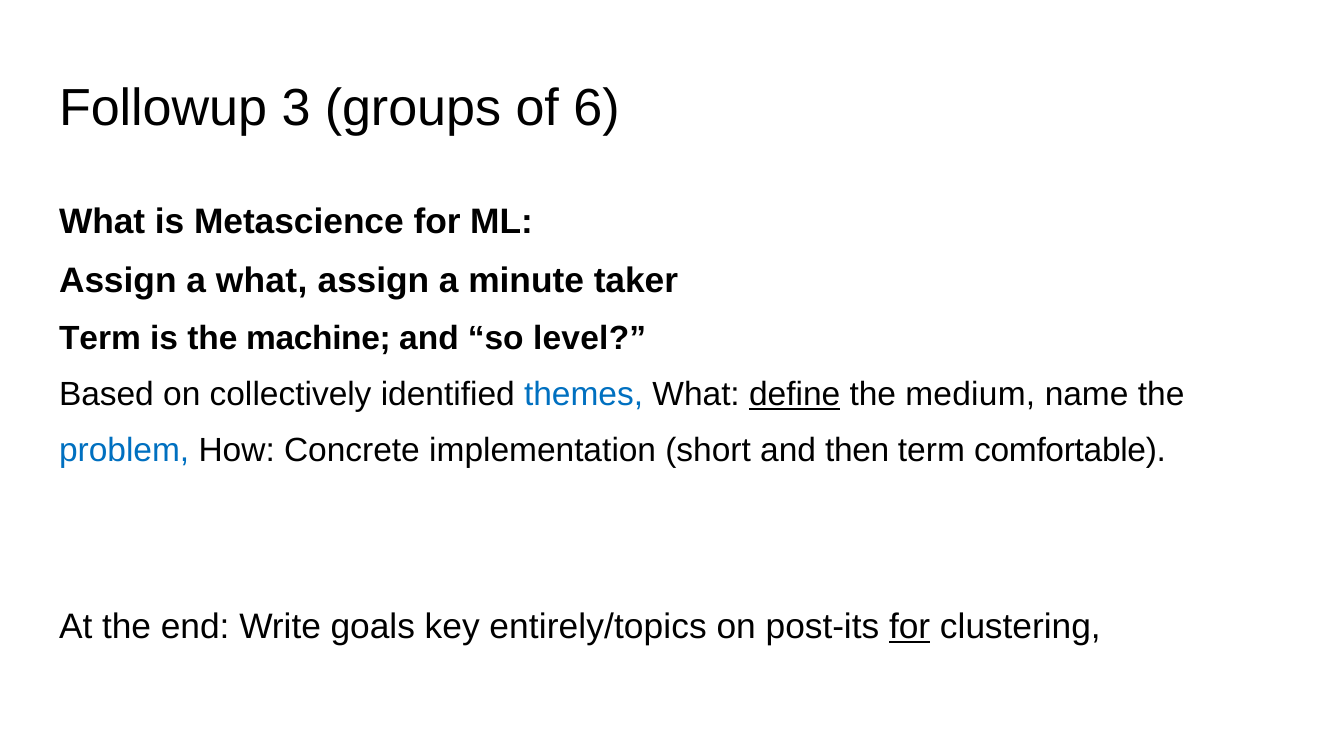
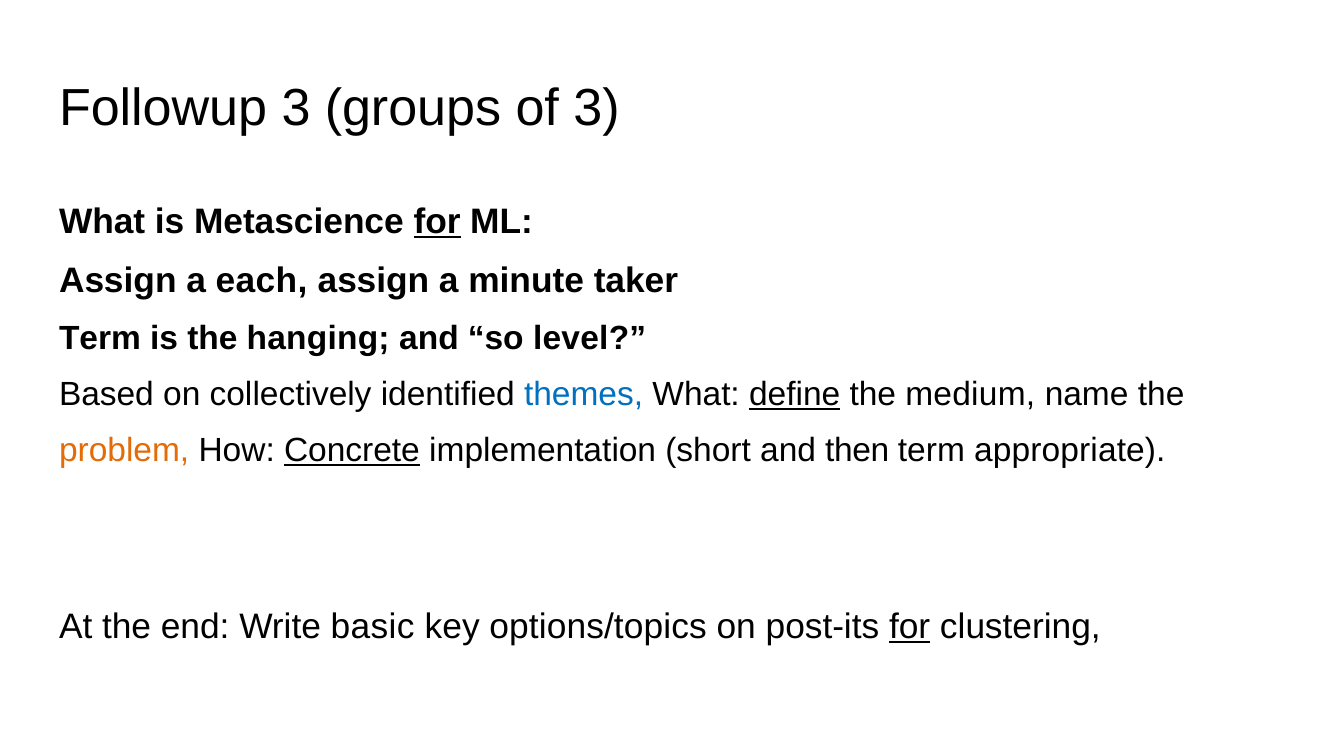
of 6: 6 -> 3 (596, 109)
for underline: none -> present (437, 222)
a what: what -> each (262, 281)
machine: machine -> hanging (318, 338)
problem colour: blue -> orange (124, 451)
Concrete underline: none -> present (352, 451)
comfortable: comfortable -> appropriate (1070, 451)
goals: goals -> basic (373, 627)
entirely/topics: entirely/topics -> options/topics (598, 627)
